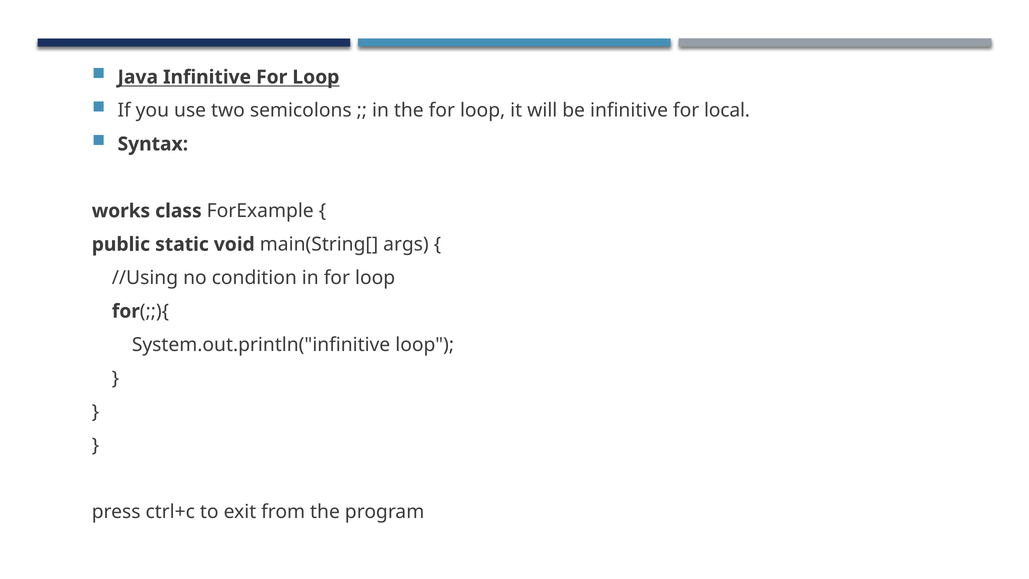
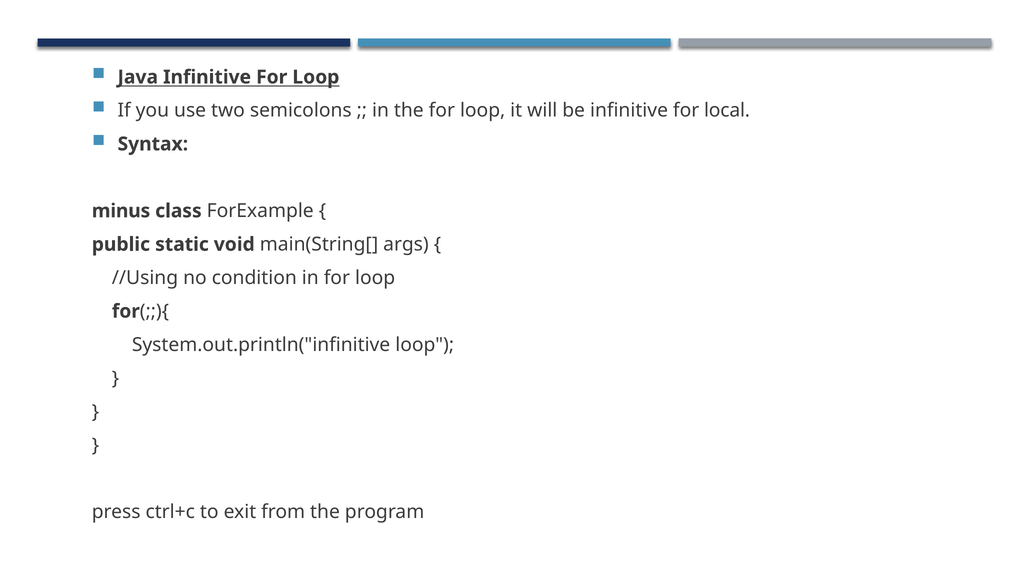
works: works -> minus (121, 211)
